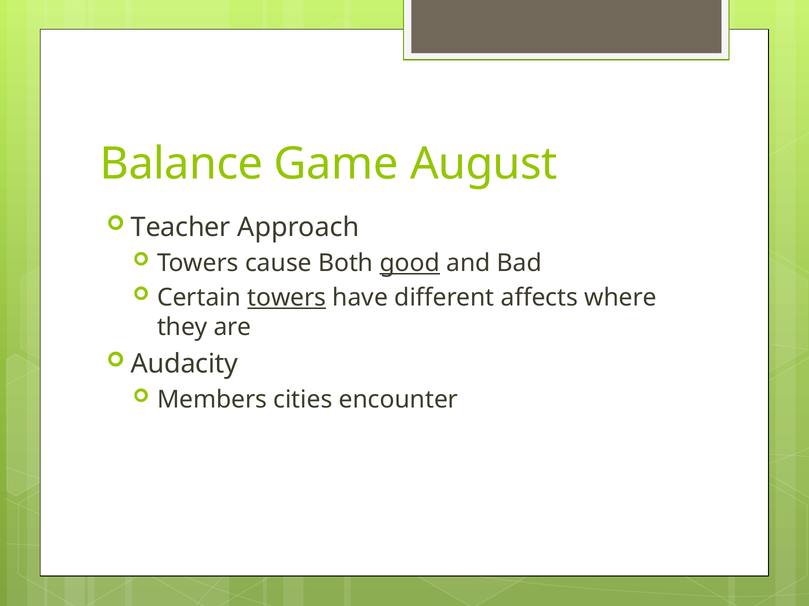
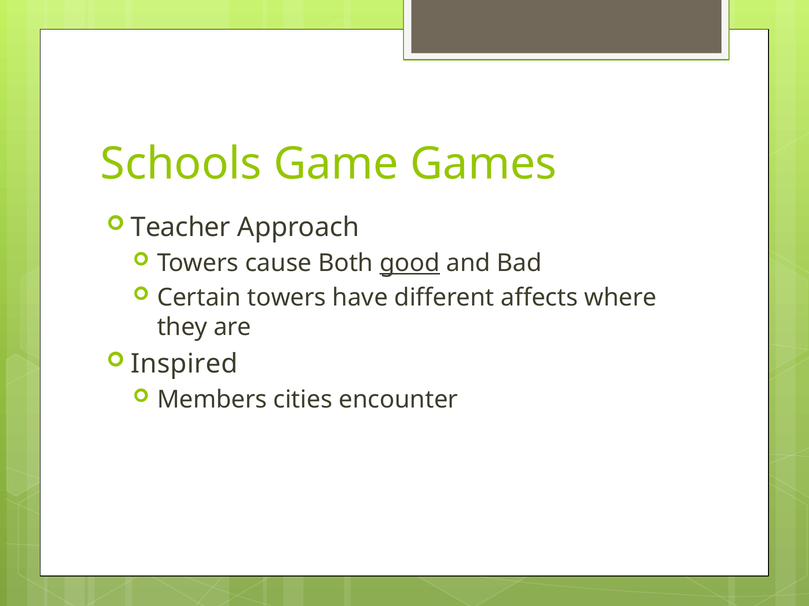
Balance: Balance -> Schools (181, 164)
August: August -> Games (484, 164)
towers underline: present -> none (287, 298)
Audacity: Audacity -> Inspired (184, 364)
